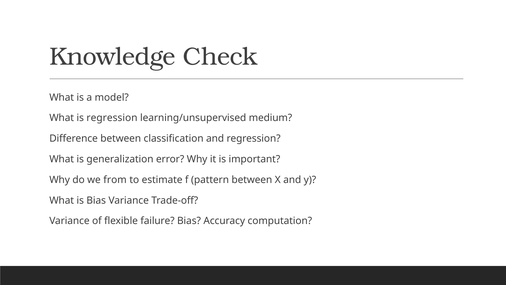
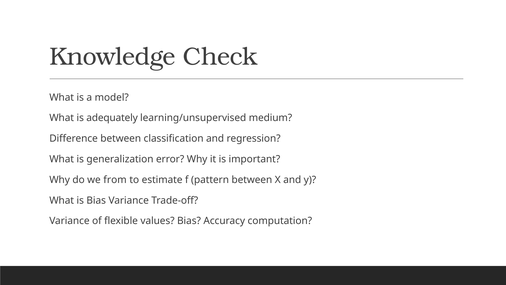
is regression: regression -> adequately (112, 118)
failure: failure -> values (158, 221)
